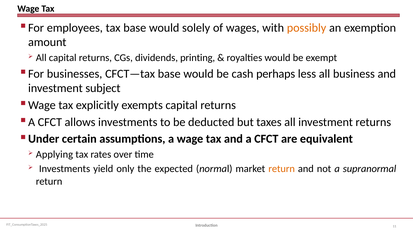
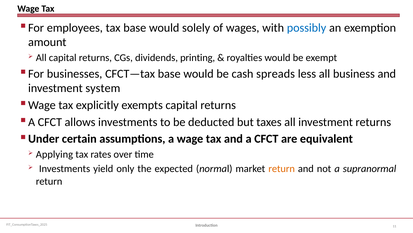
possibly colour: orange -> blue (307, 28)
perhaps: perhaps -> spreads (276, 73)
subject: subject -> system (103, 88)
